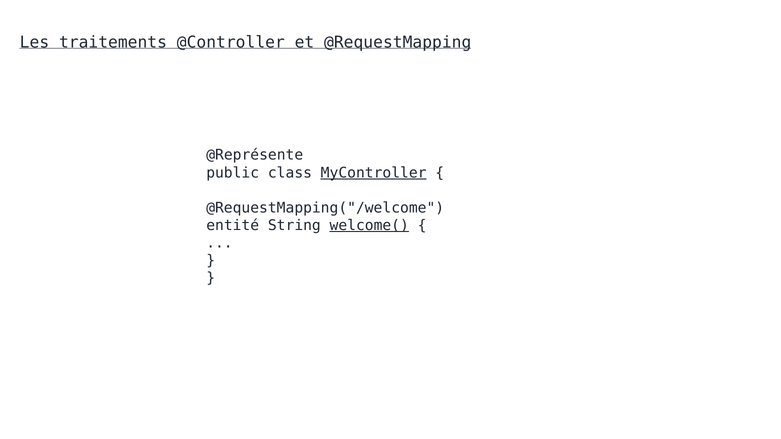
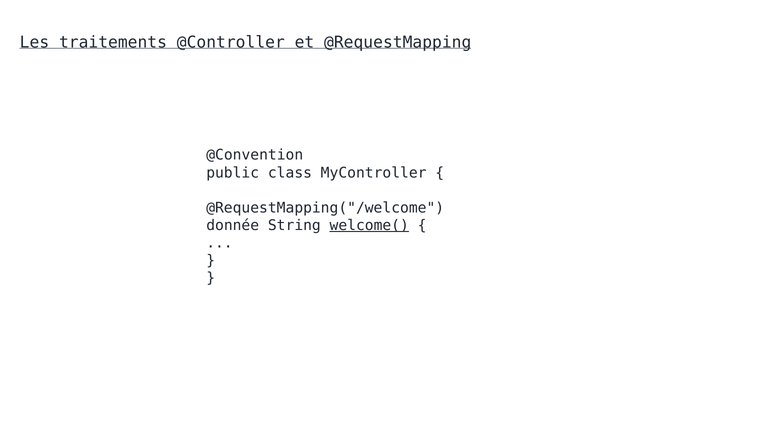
@Représente: @Représente -> @Convention (255, 155)
MyController underline: present -> none (374, 173)
entité: entité -> donnée (233, 226)
